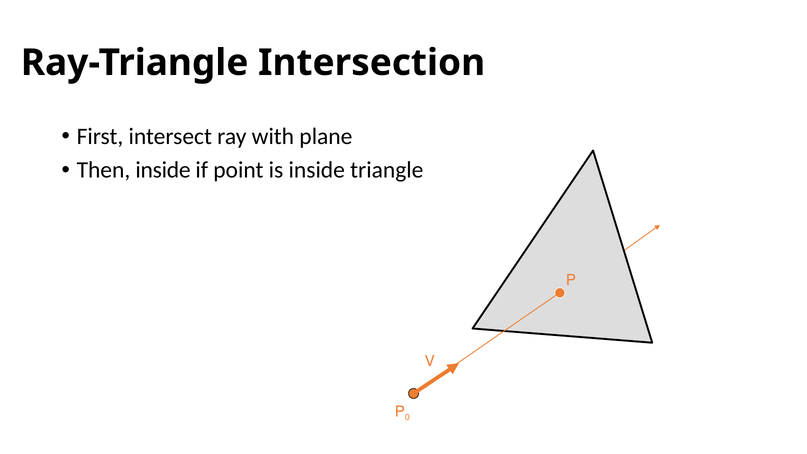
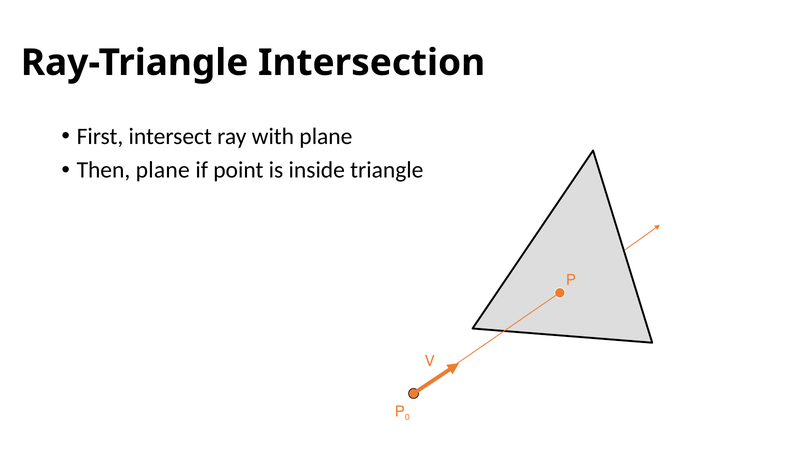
Then inside: inside -> plane (163, 170)
